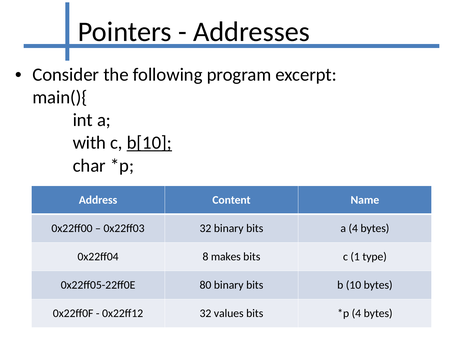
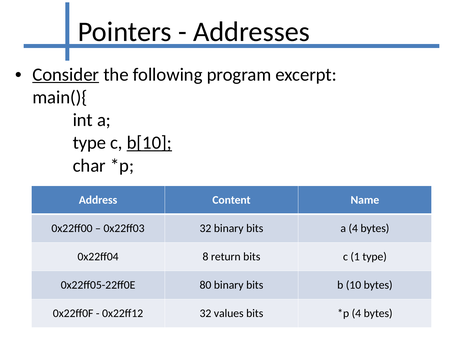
Consider underline: none -> present (66, 75)
with: with -> type (89, 143)
makes: makes -> return (226, 257)
